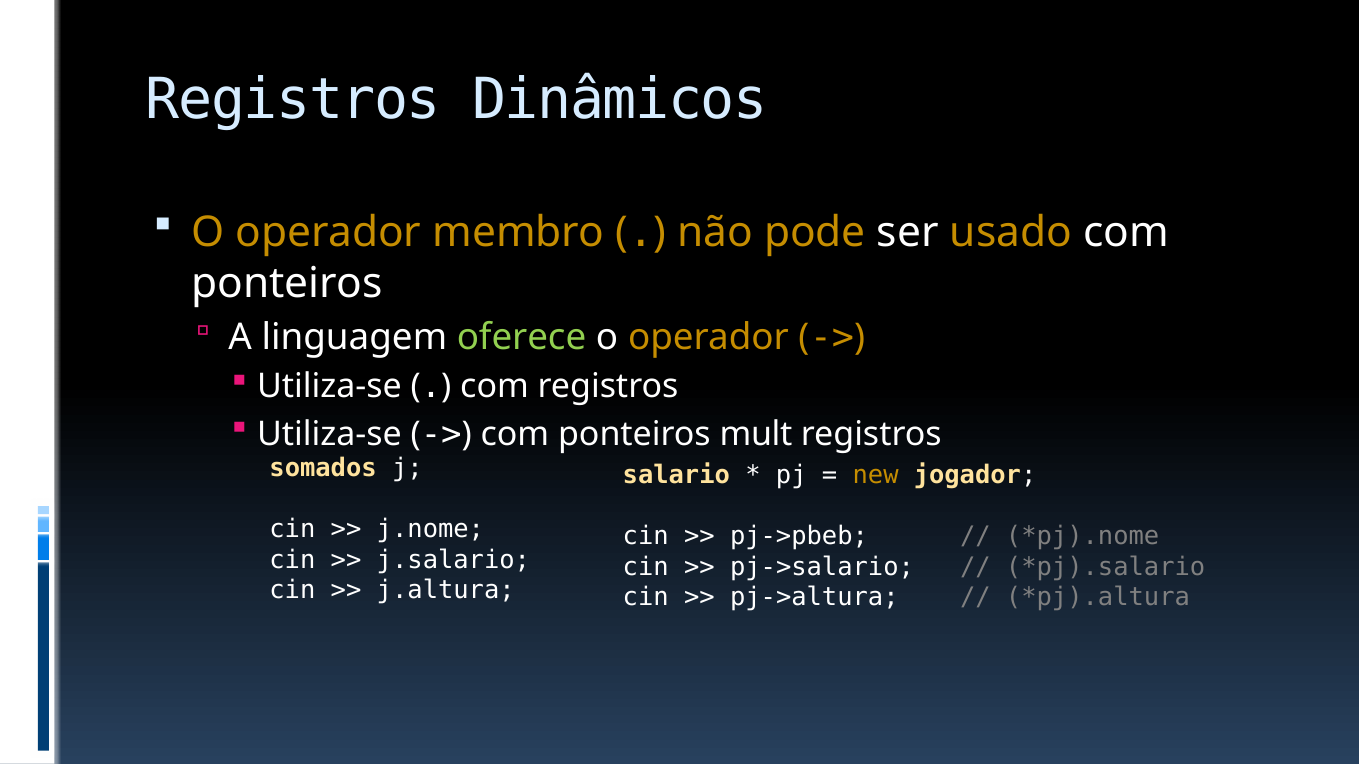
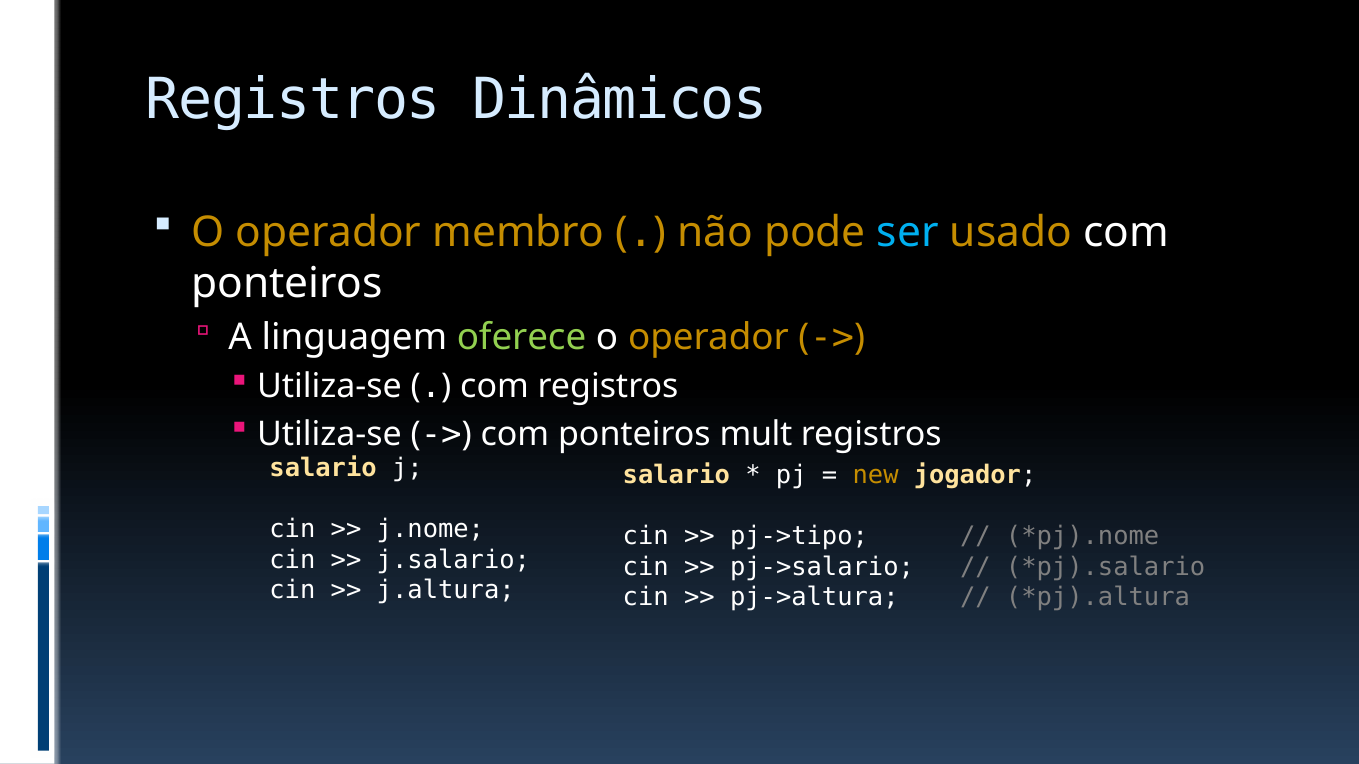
ser colour: white -> light blue (908, 232)
somados: somados -> salario (323, 468)
pj->pbeb: pj->pbeb -> pj->tipo (799, 537)
